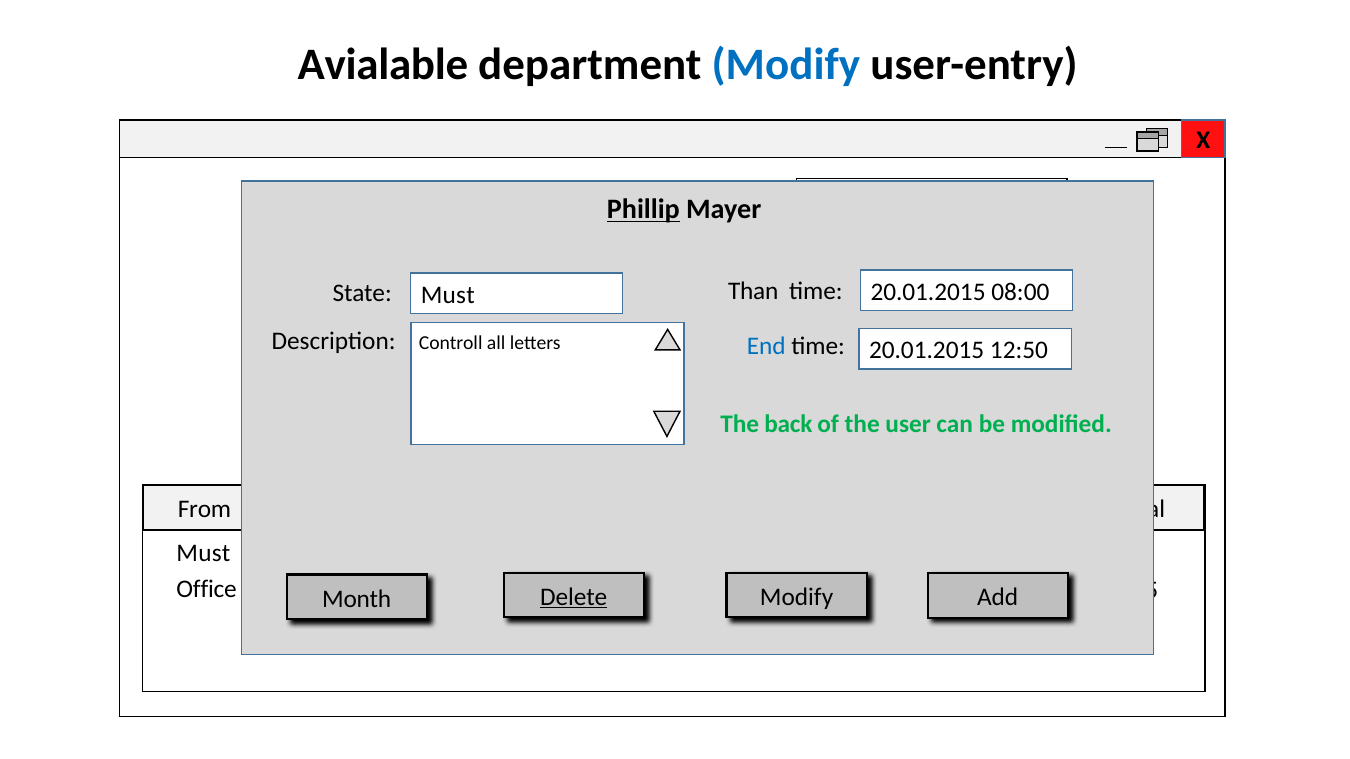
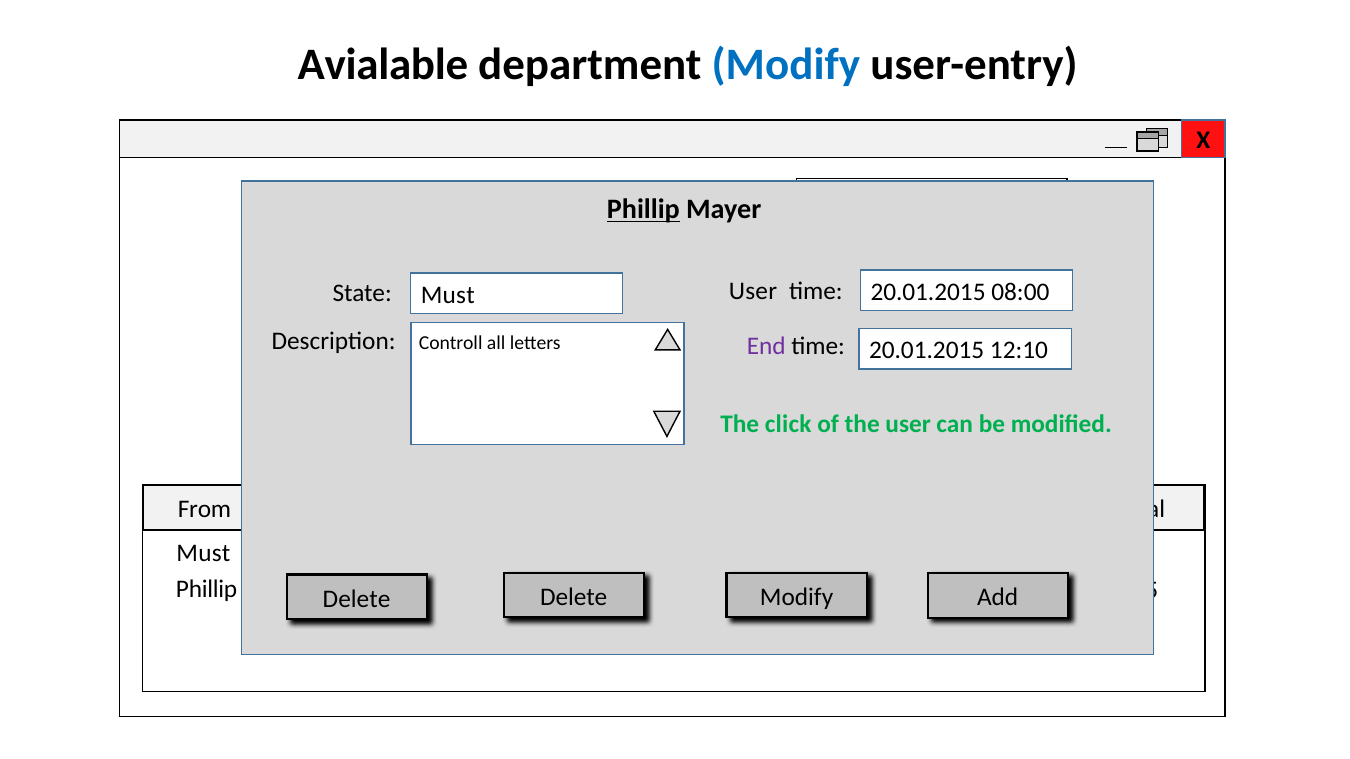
Than: Than -> User (753, 291)
End colour: blue -> purple (766, 346)
12:50: 12:50 -> 12:10 (1019, 351)
back: back -> click (788, 425)
Office: Office -> Phillip (207, 590)
Delete underline: present -> none (574, 597)
Month: Month -> Delete (357, 599)
